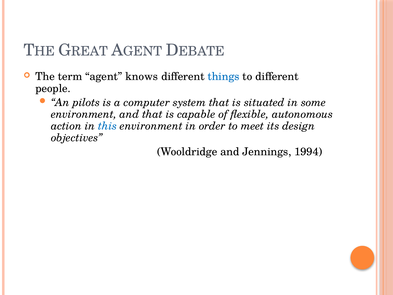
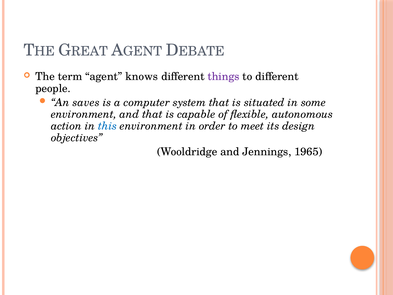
things colour: blue -> purple (223, 77)
pilots: pilots -> saves (86, 102)
1994: 1994 -> 1965 (308, 152)
